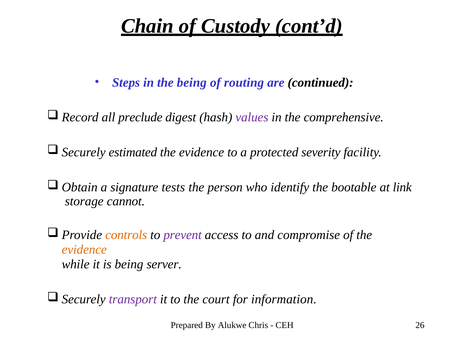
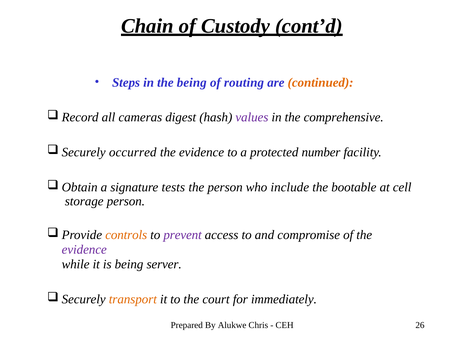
continued colour: black -> orange (321, 82)
preclude: preclude -> cameras (140, 117)
estimated: estimated -> occurred (133, 152)
severity: severity -> number (321, 152)
identify: identify -> include (290, 187)
link: link -> cell (402, 187)
storage cannot: cannot -> person (126, 201)
evidence colour: orange -> purple (84, 250)
transport colour: purple -> orange (133, 299)
information: information -> immediately (284, 299)
